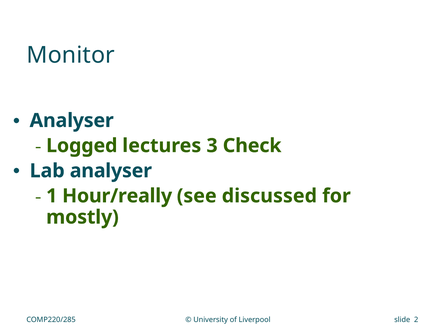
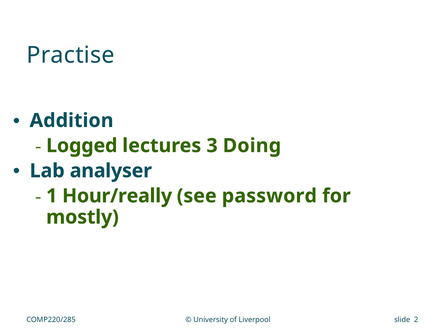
Monitor: Monitor -> Practise (71, 55)
Analyser: Analyser -> Addition (72, 120)
Check: Check -> Doing (252, 146)
discussed: discussed -> password (269, 196)
